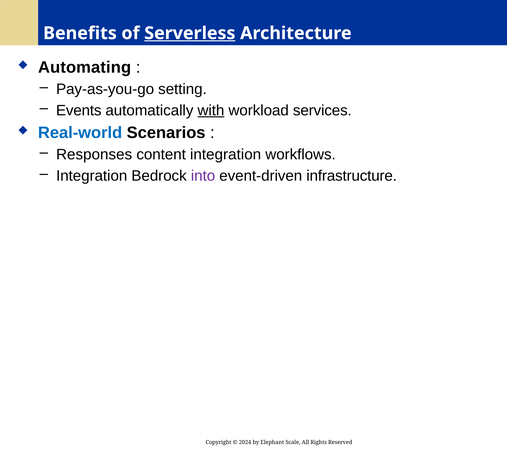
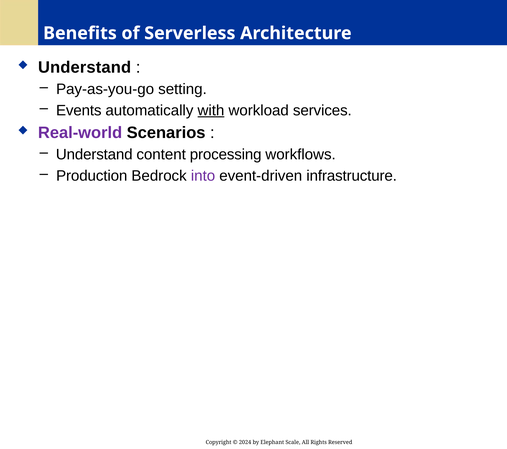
Serverless underline: present -> none (190, 33)
Automating: Automating -> Understand (85, 67)
Real-world colour: blue -> purple (80, 133)
Responses: Responses -> Understand (94, 155)
content integration: integration -> processing (226, 155)
Integration: Integration -> Production (92, 176)
